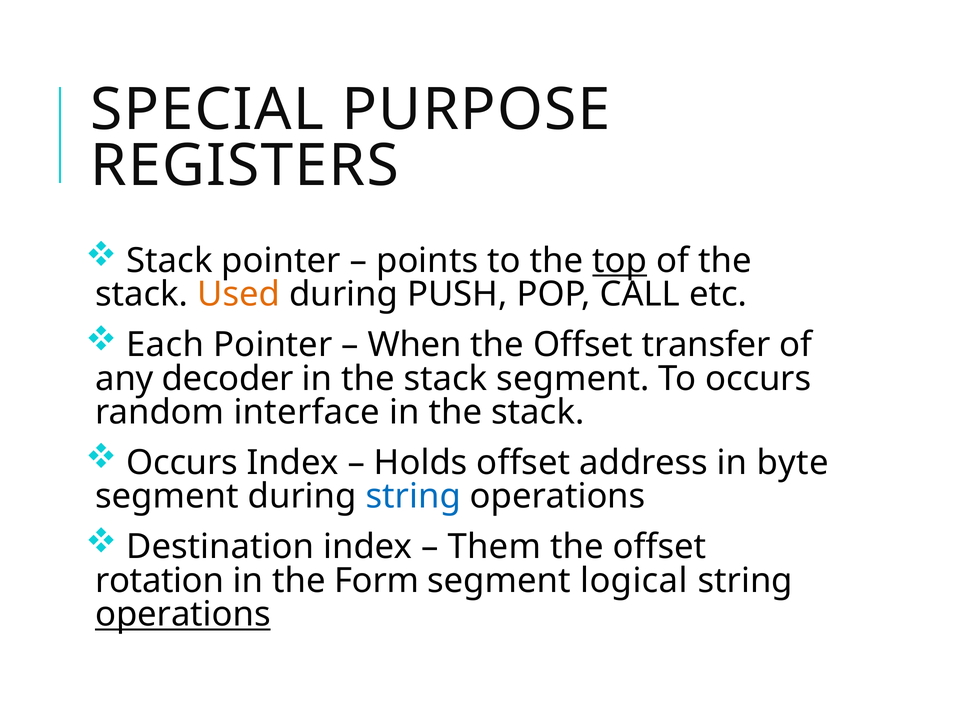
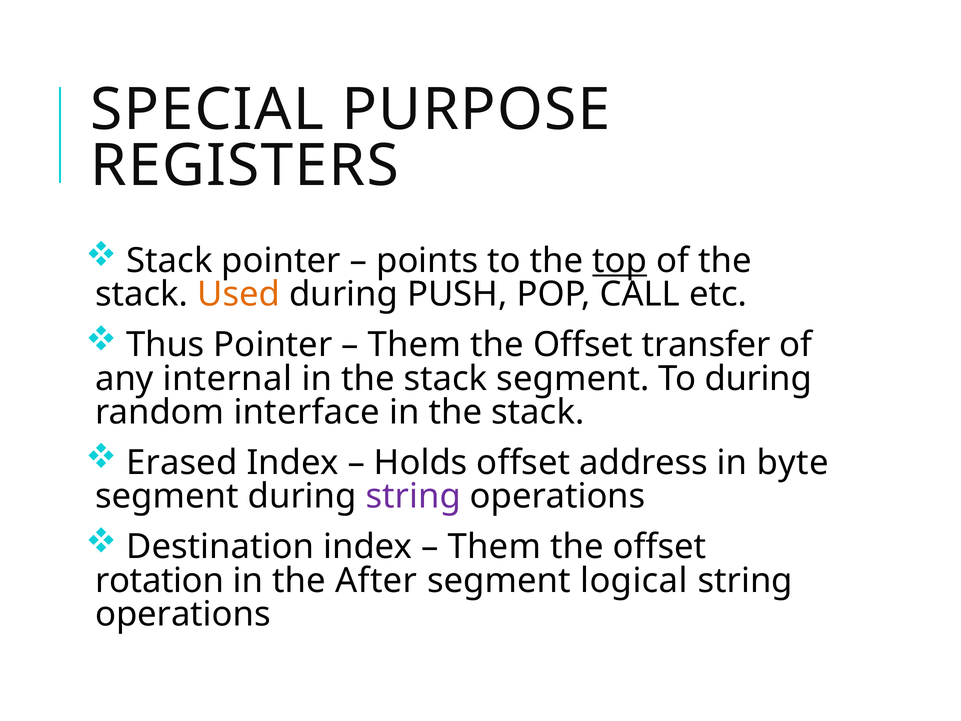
Each: Each -> Thus (165, 345)
When: When -> Them (414, 345)
decoder: decoder -> internal (227, 378)
To occurs: occurs -> during (758, 378)
Occurs: Occurs -> Erased (182, 463)
string colour: blue -> purple (413, 496)
Form: Form -> After (376, 581)
operations underline: present -> none (183, 614)
